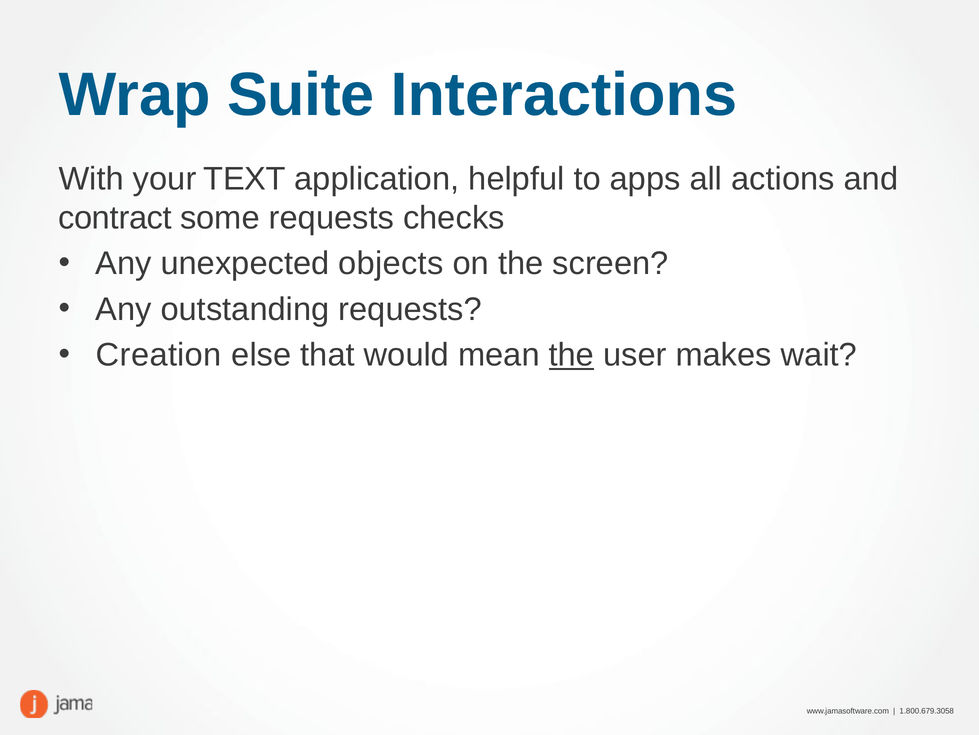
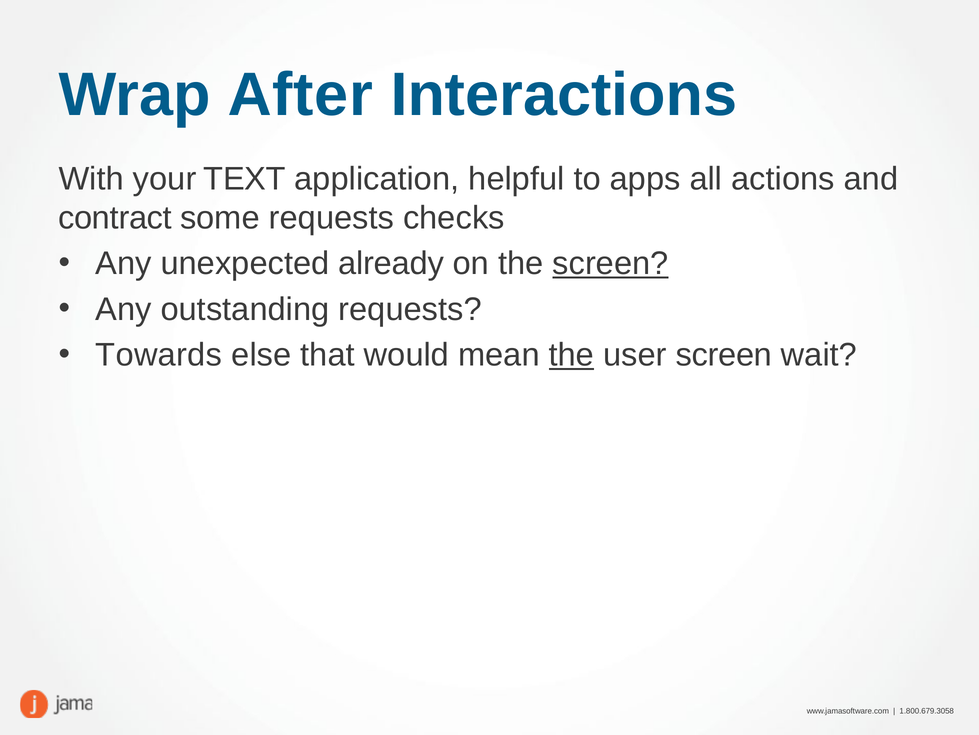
Suite: Suite -> After (300, 95)
objects: objects -> already (391, 263)
screen underline: none -> present (610, 263)
Creation: Creation -> Towards (159, 355)
user makes: makes -> screen (724, 355)
